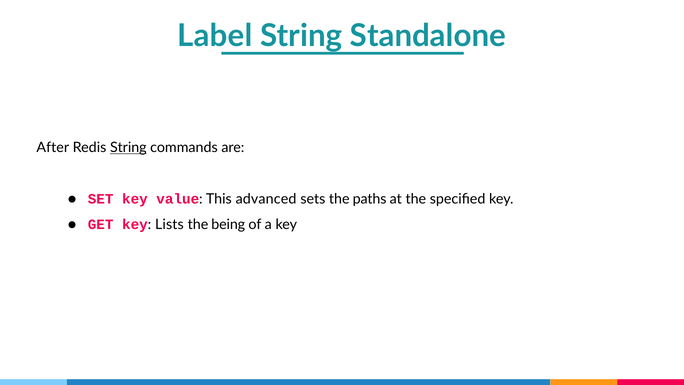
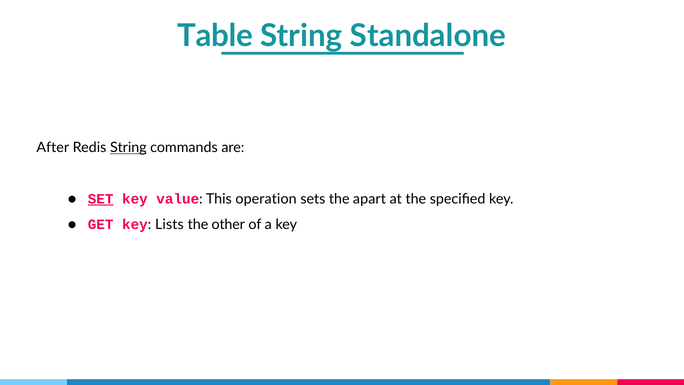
Label: Label -> Table (215, 36)
SET underline: none -> present (101, 199)
advanced: advanced -> operation (266, 199)
paths: paths -> apart (369, 199)
being: being -> other (228, 225)
